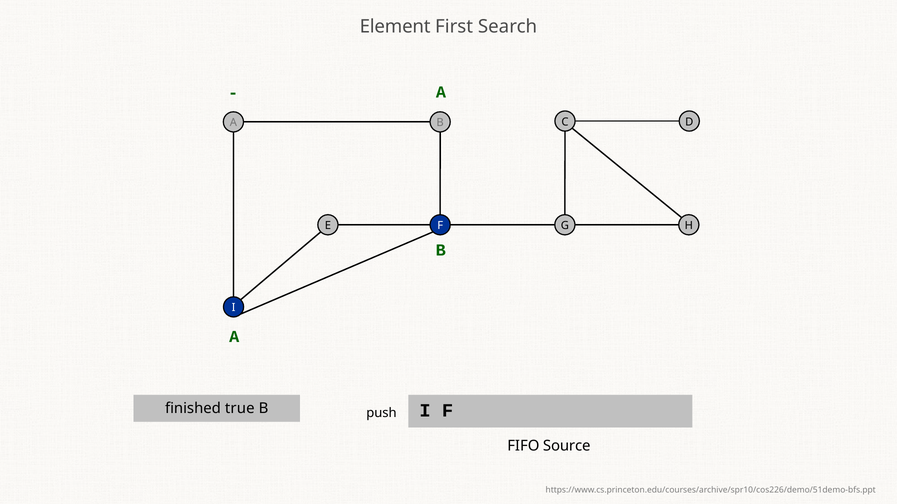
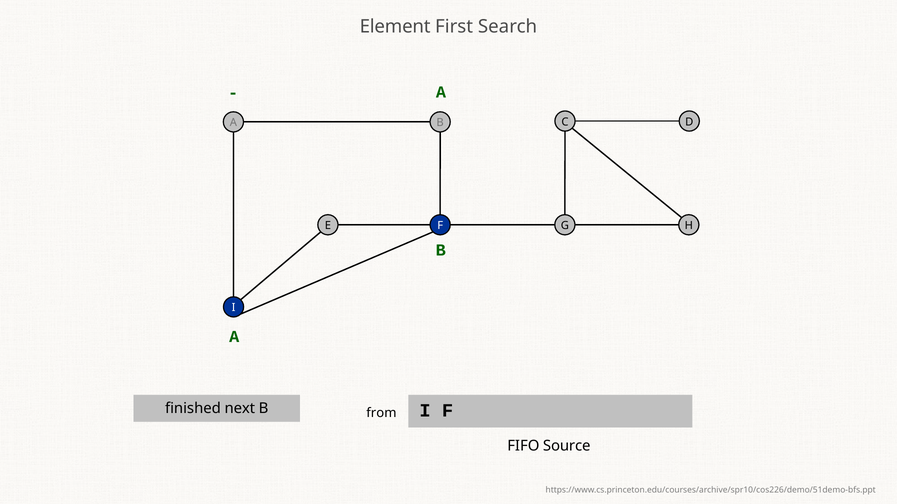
true: true -> next (240, 409)
push: push -> from (381, 413)
